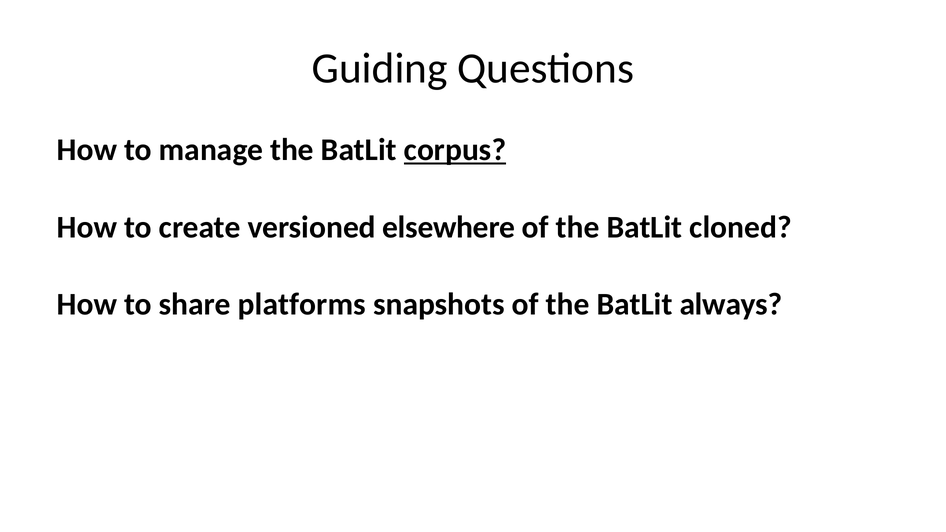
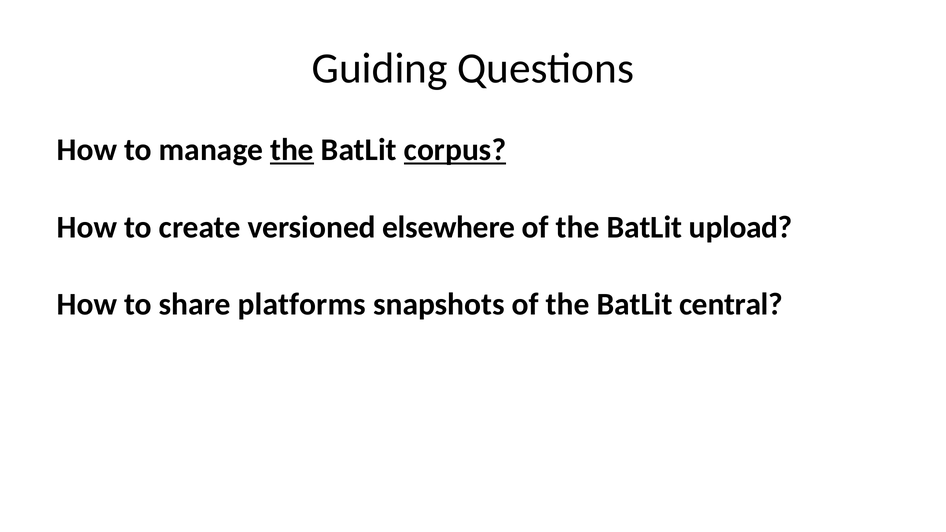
the underline: none -> present (292, 150)
cloned: cloned -> upload (741, 227)
always: always -> central (731, 305)
